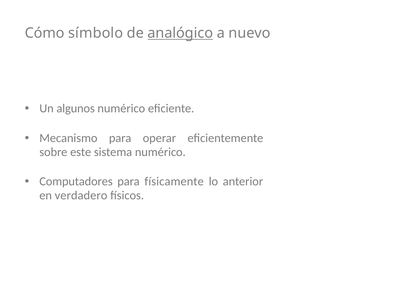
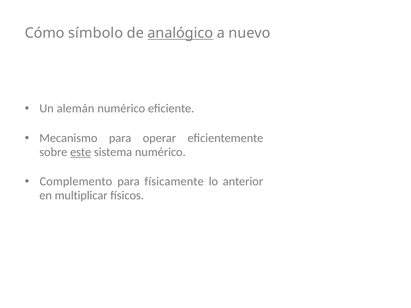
algunos: algunos -> alemán (76, 109)
este underline: none -> present (81, 152)
Computadores: Computadores -> Complemento (76, 182)
verdadero: verdadero -> multiplicar (81, 196)
